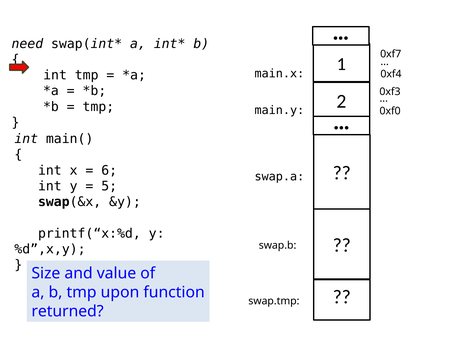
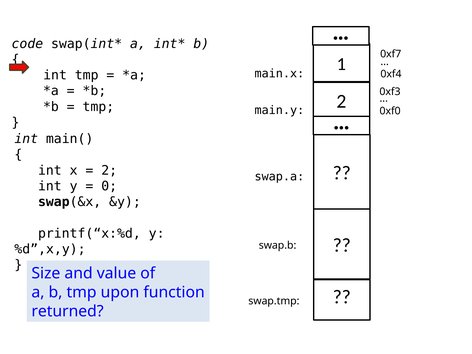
need: need -> code (27, 44)
6: 6 -> 2 (109, 170)
5: 5 -> 0 (109, 186)
